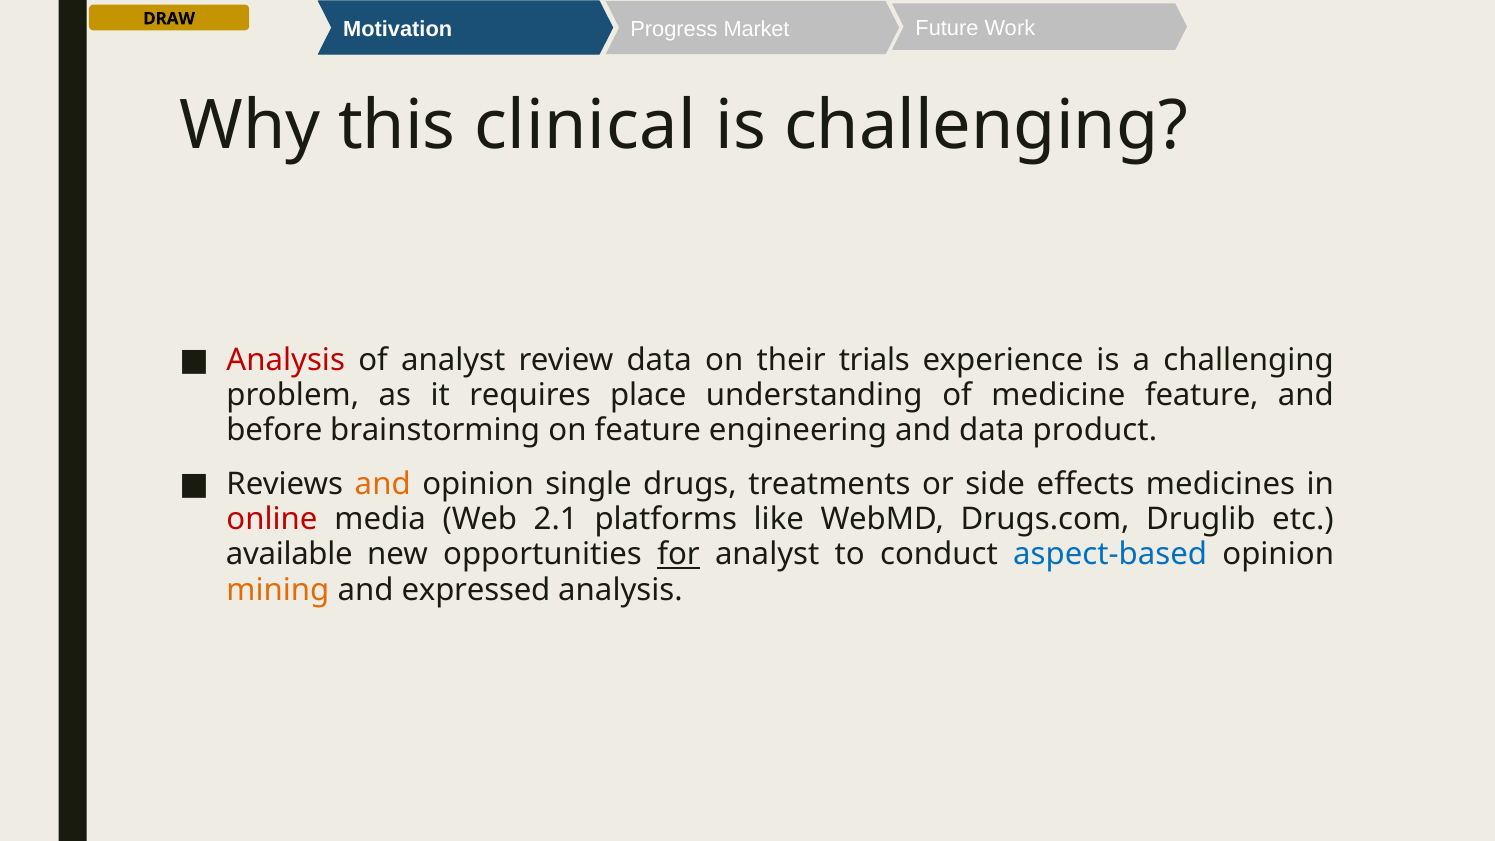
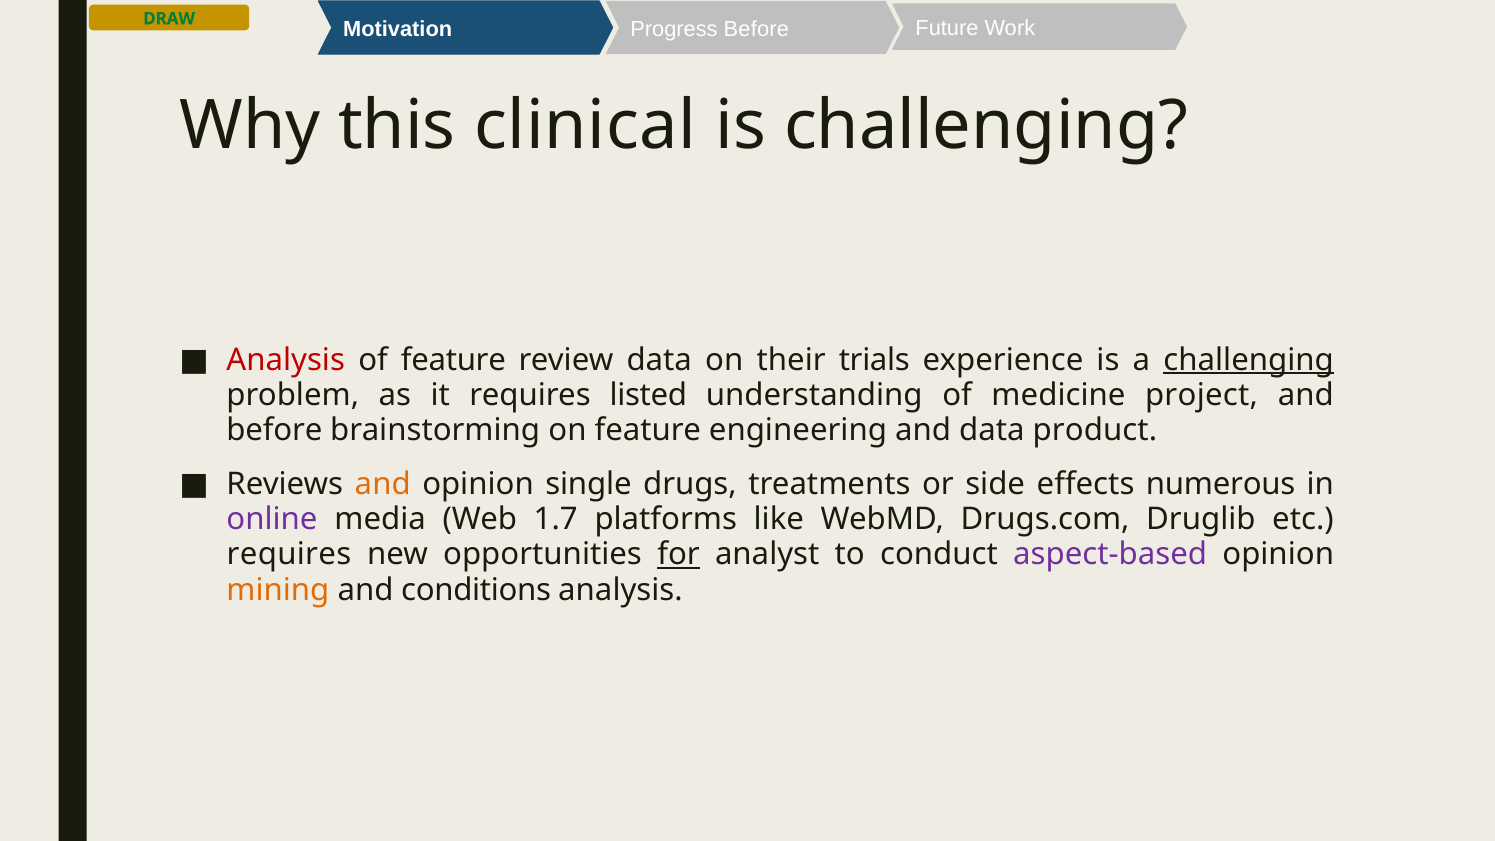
DRAW colour: black -> green (169, 19)
Progress Market: Market -> Before (756, 29)
of analyst: analyst -> feature (453, 360)
challenging underline: none -> present (1249, 360)
place: place -> listed (648, 395)
medicine feature: feature -> project (1202, 395)
medicines: medicines -> numerous (1221, 484)
online colour: red -> purple (272, 519)
2.1: 2.1 -> 1.7 (556, 519)
available: available -> requires (289, 555)
aspect-based colour: blue -> purple (1110, 555)
expressed: expressed -> conditions (476, 590)
